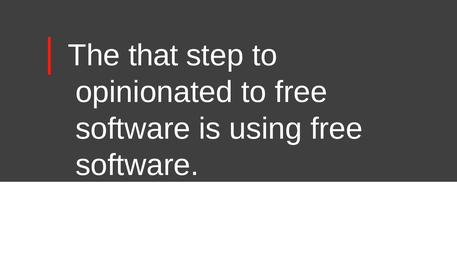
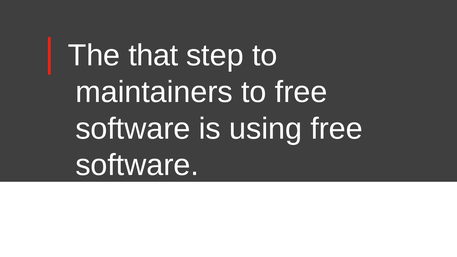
opinionated: opinionated -> maintainers (154, 92)
